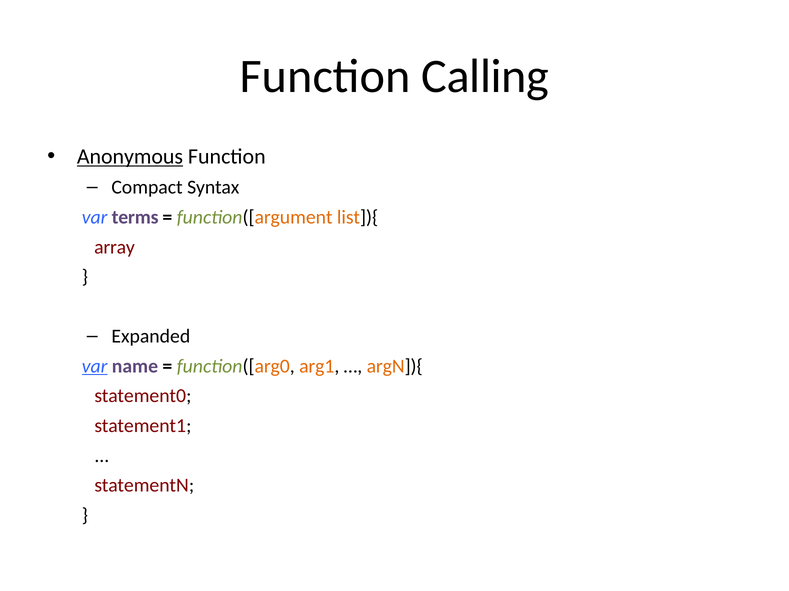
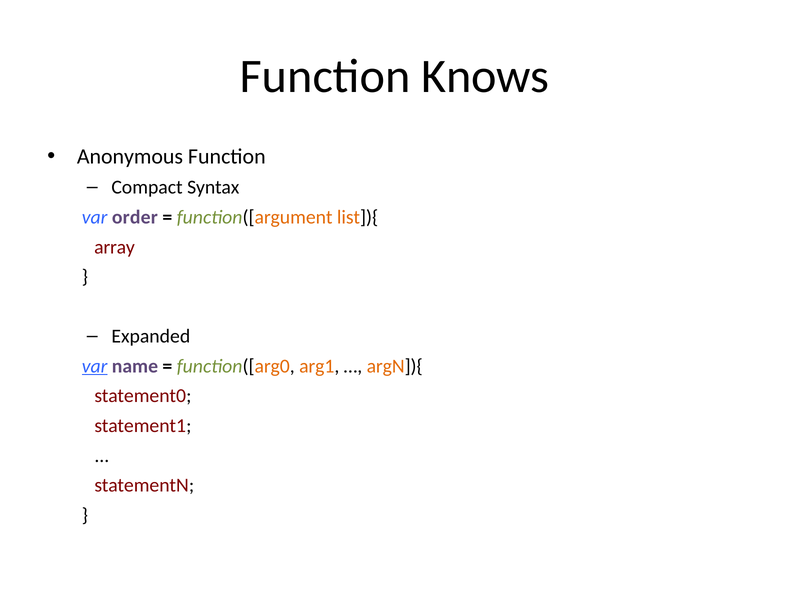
Calling: Calling -> Knows (485, 76)
Anonymous underline: present -> none (130, 157)
terms: terms -> order (135, 218)
